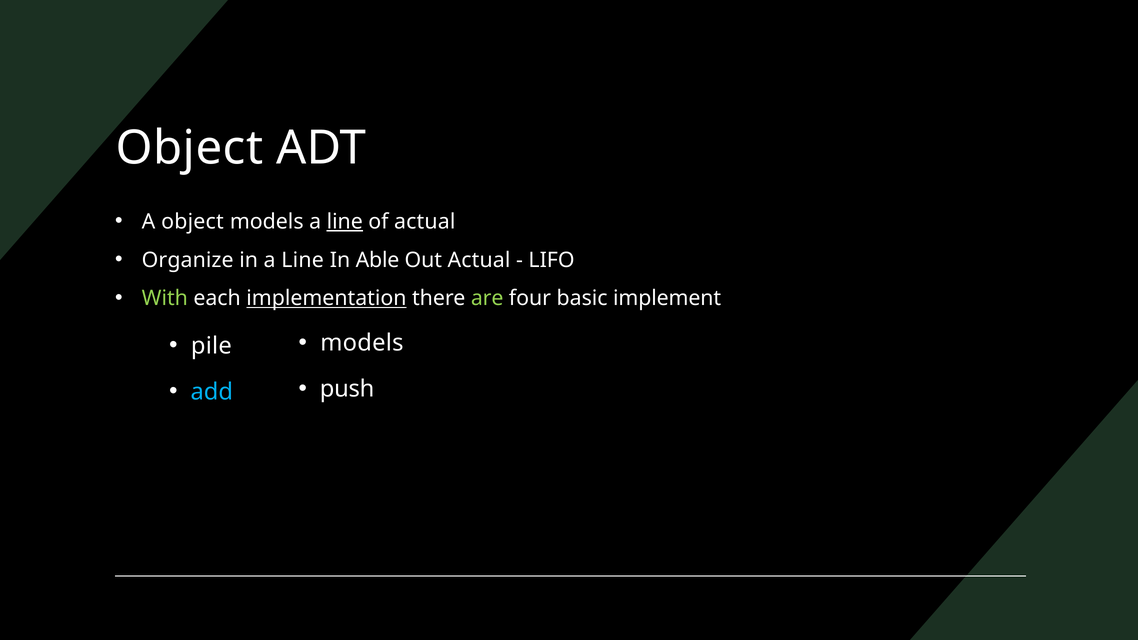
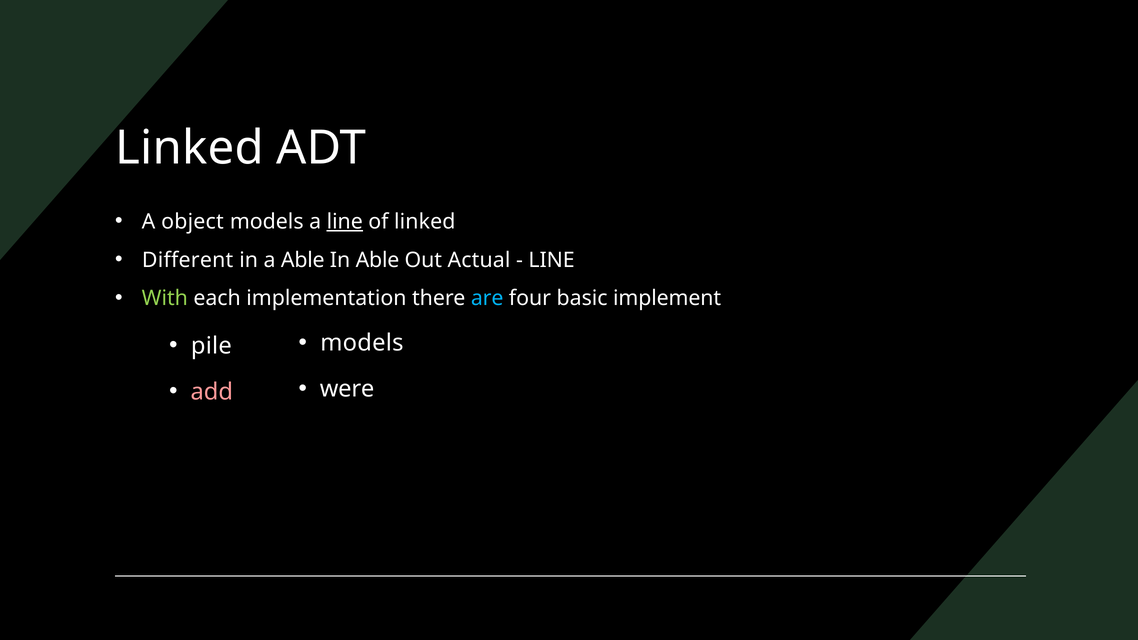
Object: Object -> Linked (190, 148)
of actual: actual -> linked (425, 222)
Organize: Organize -> Different (188, 260)
in a Line: Line -> Able (303, 260)
LIFO: LIFO -> LINE (552, 260)
implementation underline: present -> none (326, 298)
are colour: light green -> light blue (487, 298)
push: push -> were (347, 389)
add colour: light blue -> pink (212, 392)
